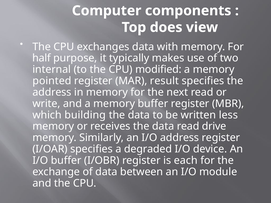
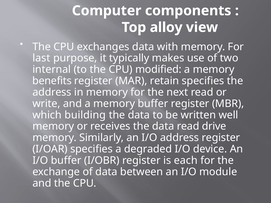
does: does -> alloy (166, 27)
half: half -> last (41, 58)
pointed: pointed -> benefits (52, 81)
result: result -> retain (164, 81)
less: less -> well (228, 115)
